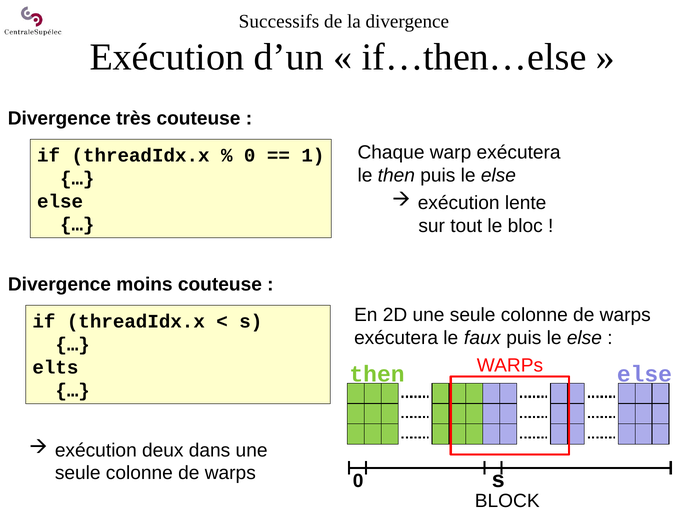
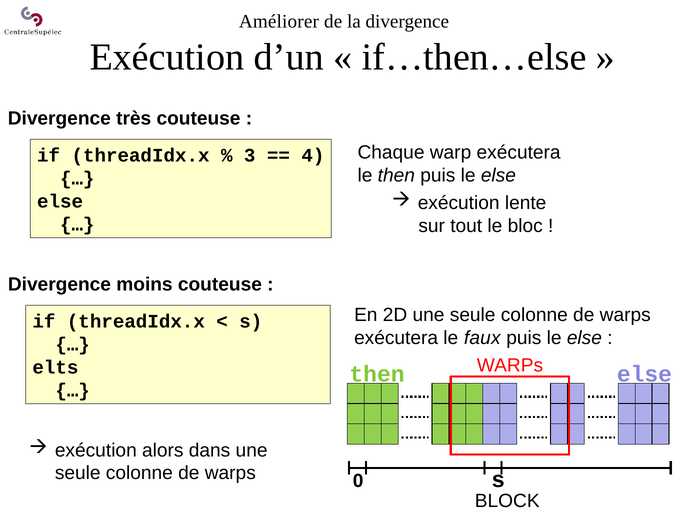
Successifs: Successifs -> Améliorer (279, 21)
0: 0 -> 3 (250, 156)
1: 1 -> 4 (313, 156)
deux: deux -> alors (163, 450)
